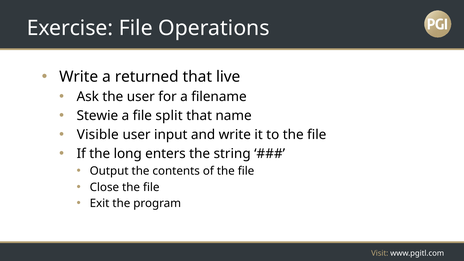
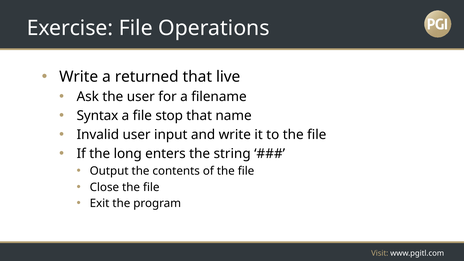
Stewie: Stewie -> Syntax (97, 116)
split: split -> stop (169, 116)
Visible: Visible -> Invalid (98, 135)
